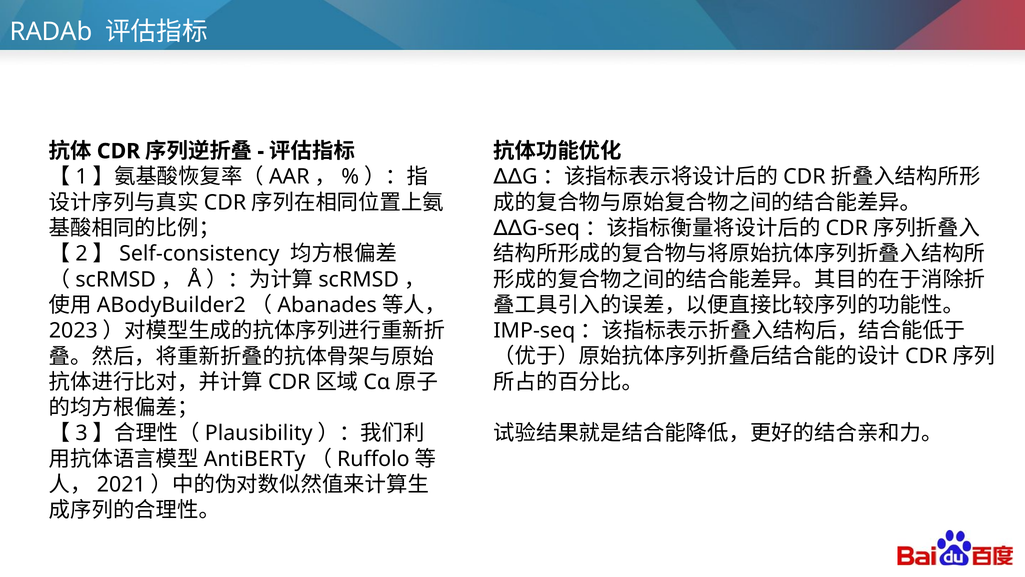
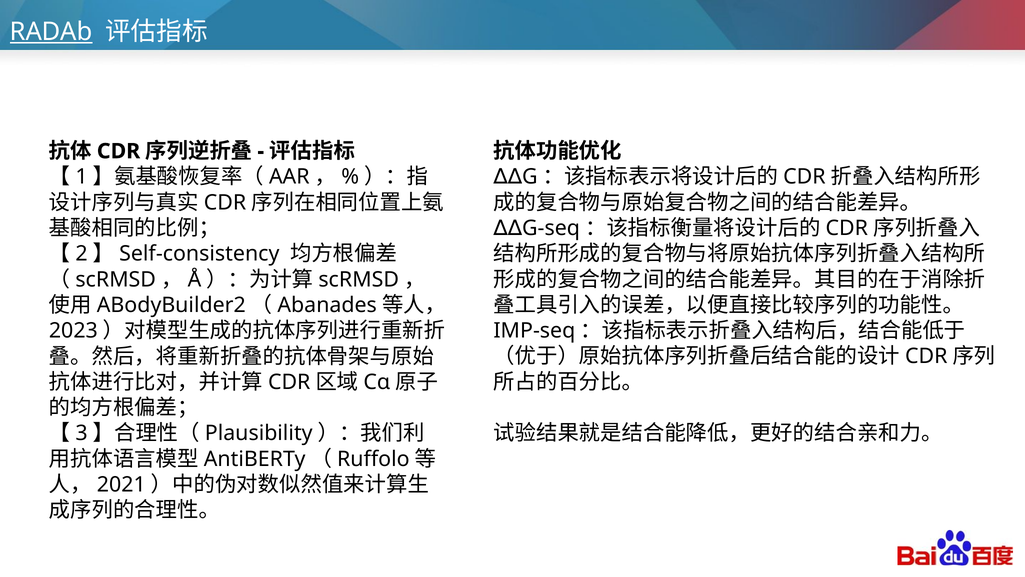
RADAb underline: none -> present (51, 32)
